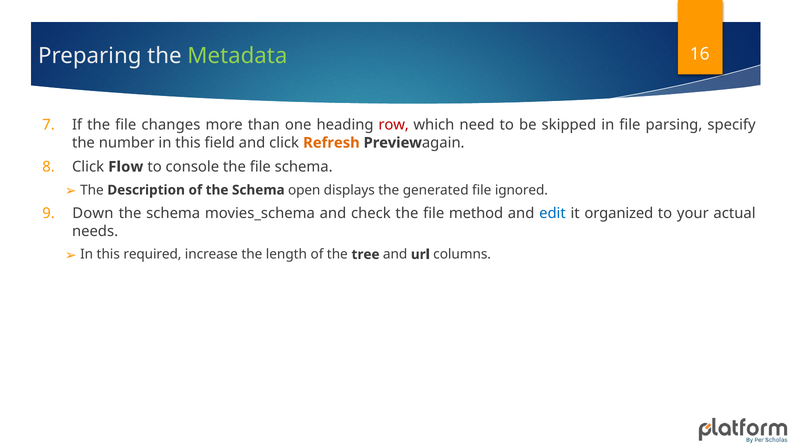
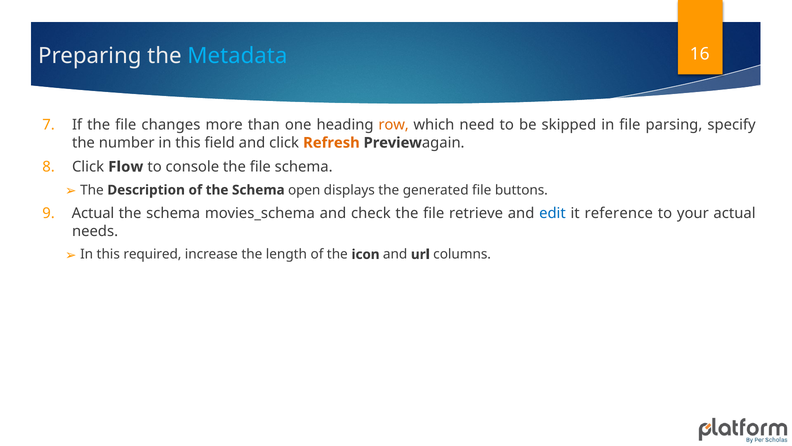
Metadata colour: light green -> light blue (237, 56)
row colour: red -> orange (394, 125)
ignored: ignored -> buttons (521, 190)
Down: Down -> Actual (93, 213)
method: method -> retrieve (476, 213)
organized: organized -> reference (619, 213)
tree: tree -> icon (366, 254)
